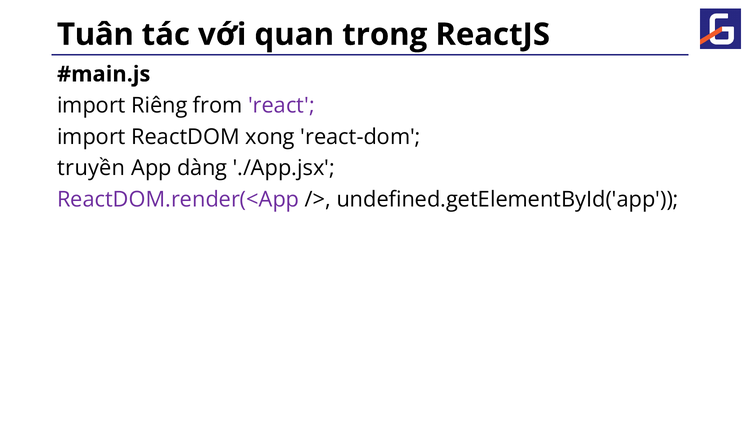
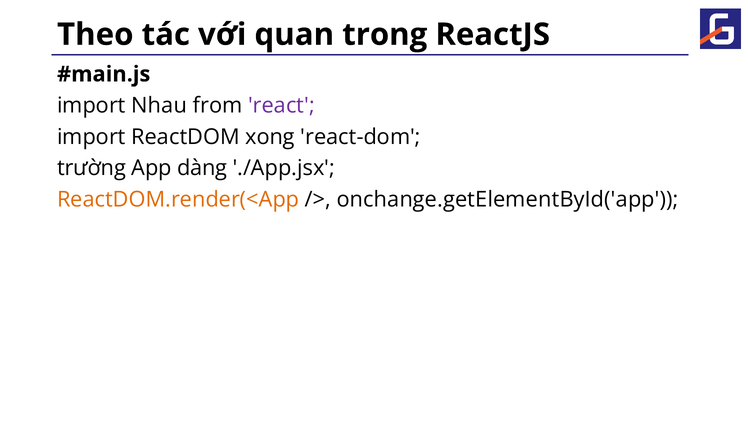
Tuân: Tuân -> Theo (95, 35)
Riêng: Riêng -> Nhau (159, 105)
truyền: truyền -> trường (91, 168)
ReactDOM.render(<App colour: purple -> orange (178, 199)
undefined.getElementById('app: undefined.getElementById('app -> onchange.getElementById('app (508, 199)
